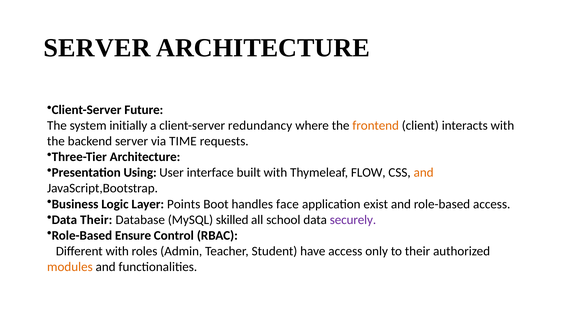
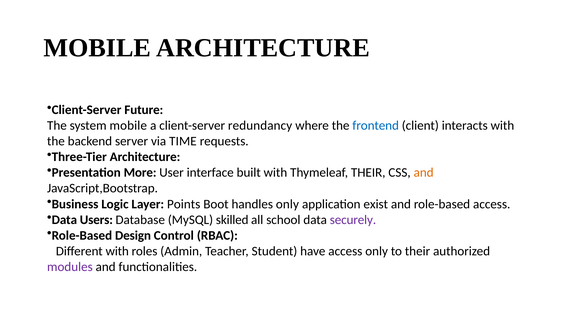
SERVER: SERVER -> MOBILE (97, 48)
system initially: initially -> mobile (128, 126)
frontend colour: orange -> blue (376, 126)
Using: Using -> More (140, 173)
Thymeleaf FLOW: FLOW -> THEIR (368, 173)
handles face: face -> only (287, 204)
Data Their: Their -> Users (96, 220)
Ensure: Ensure -> Design (133, 236)
modules colour: orange -> purple (70, 267)
